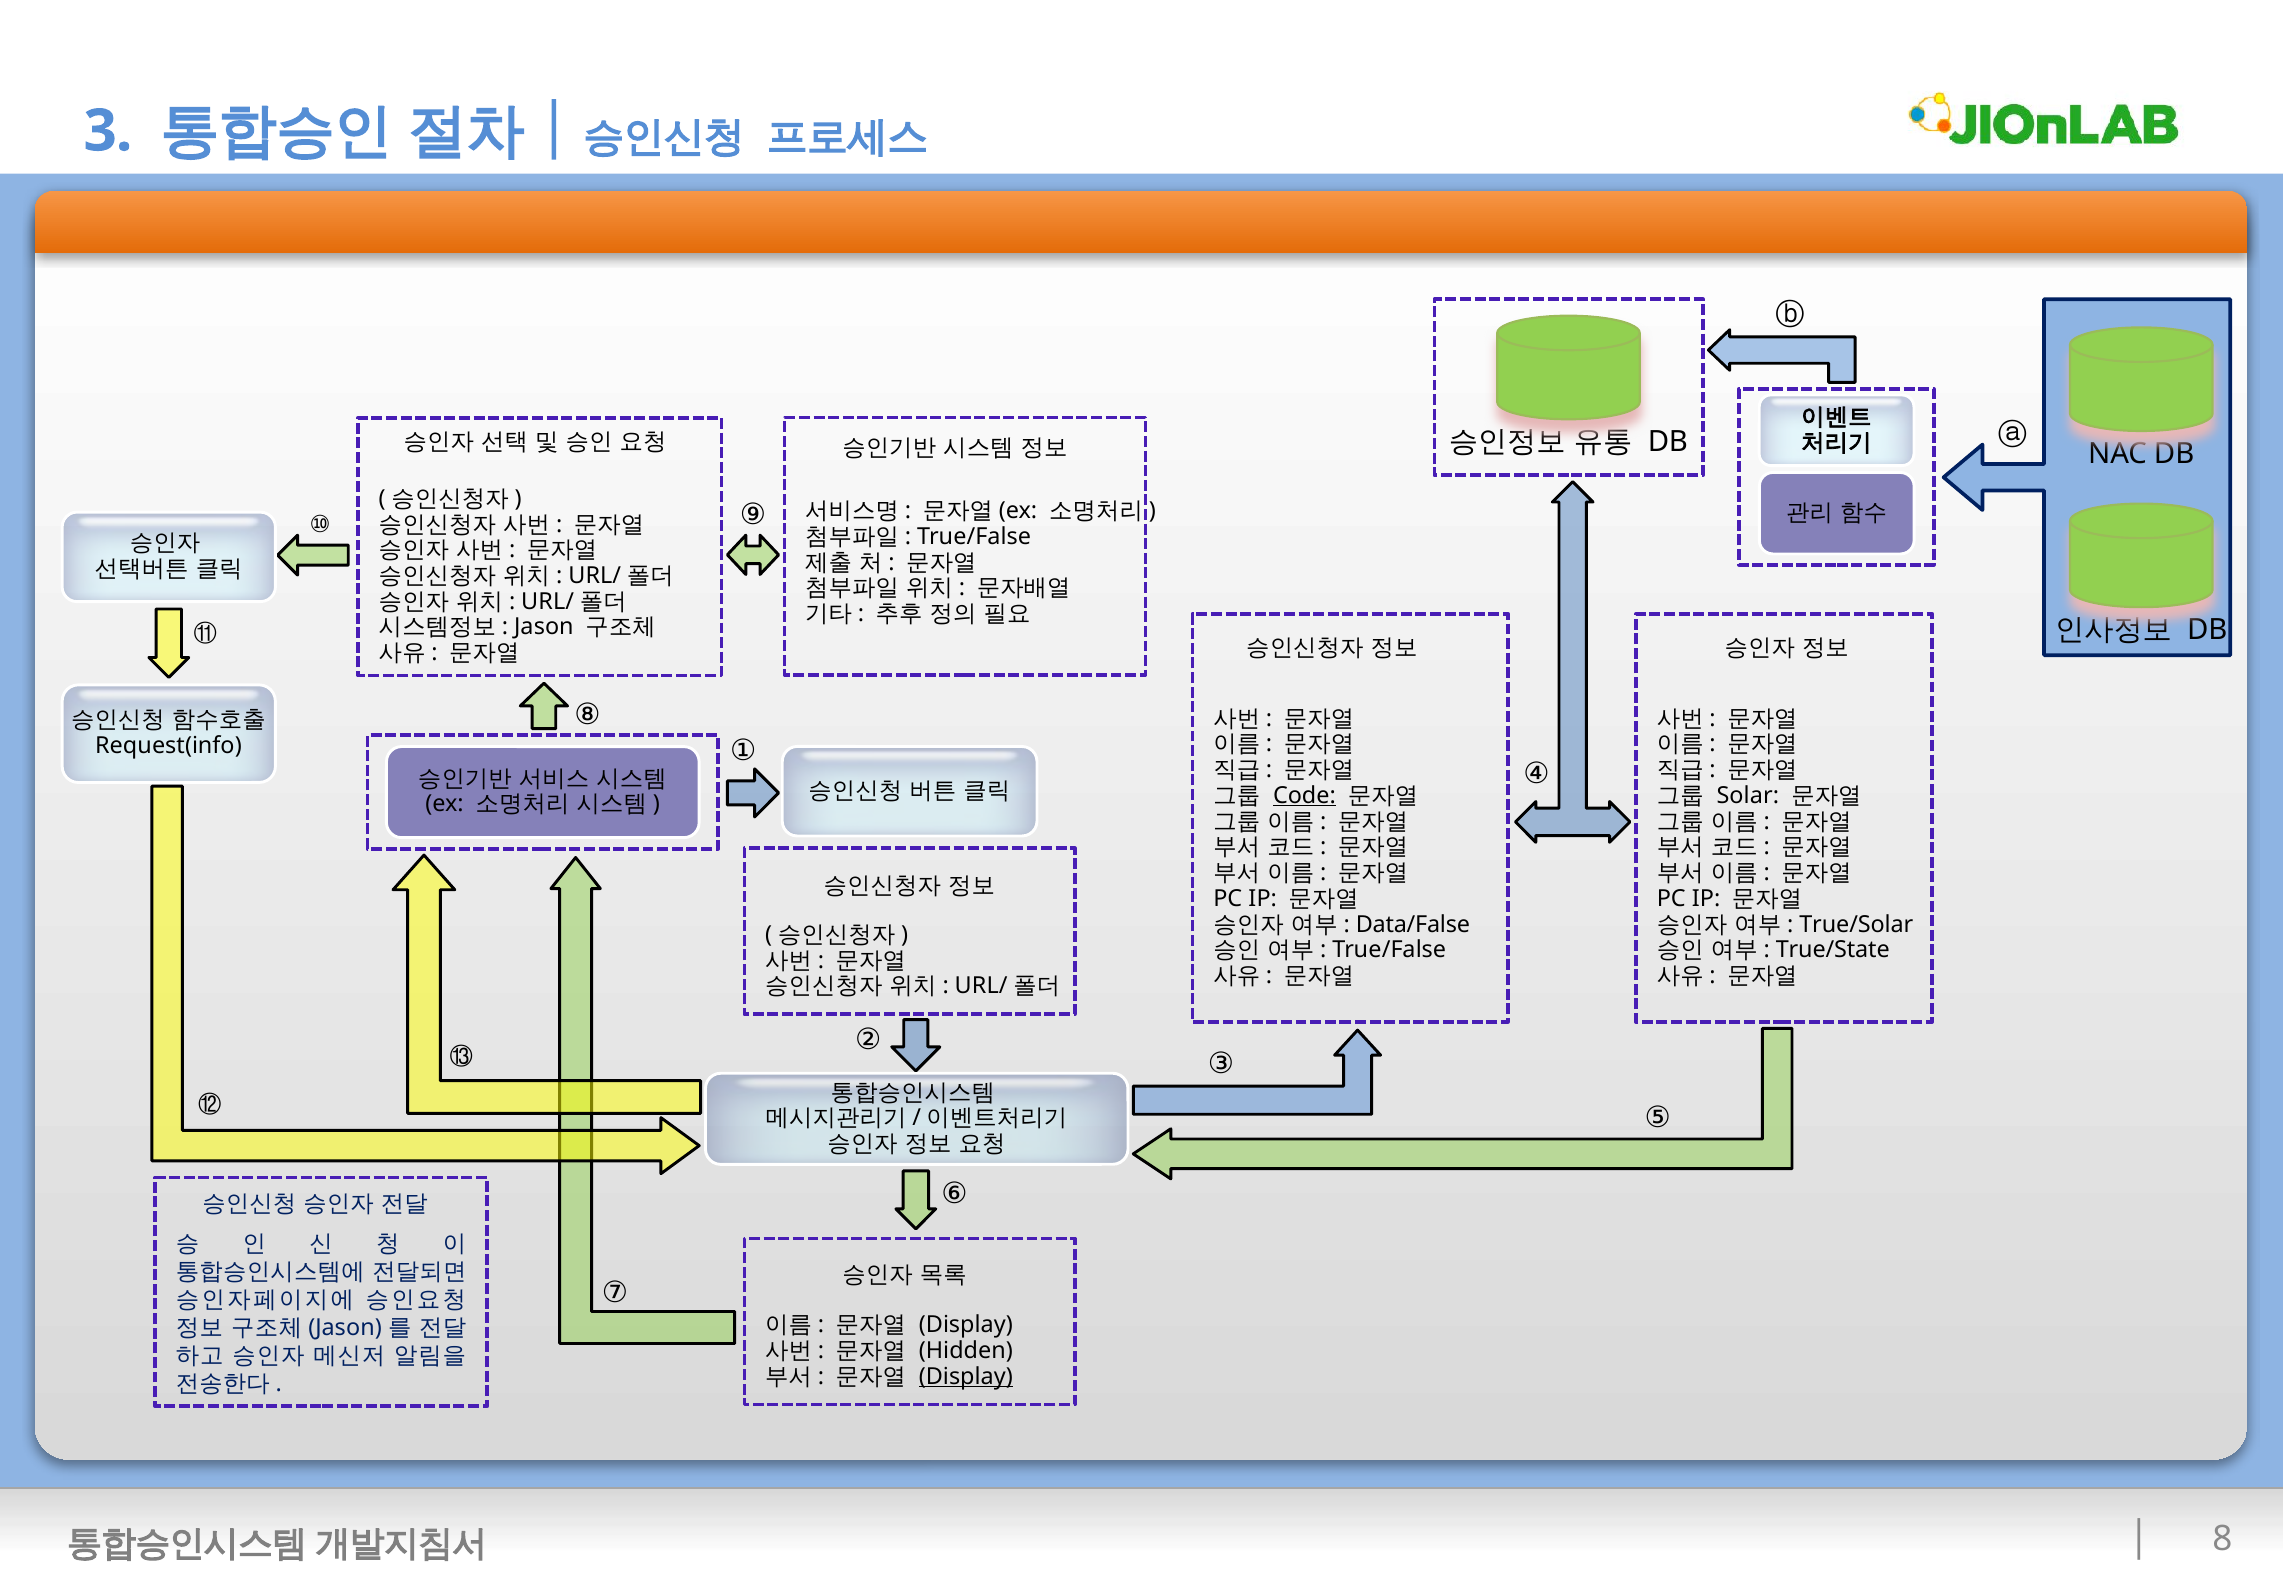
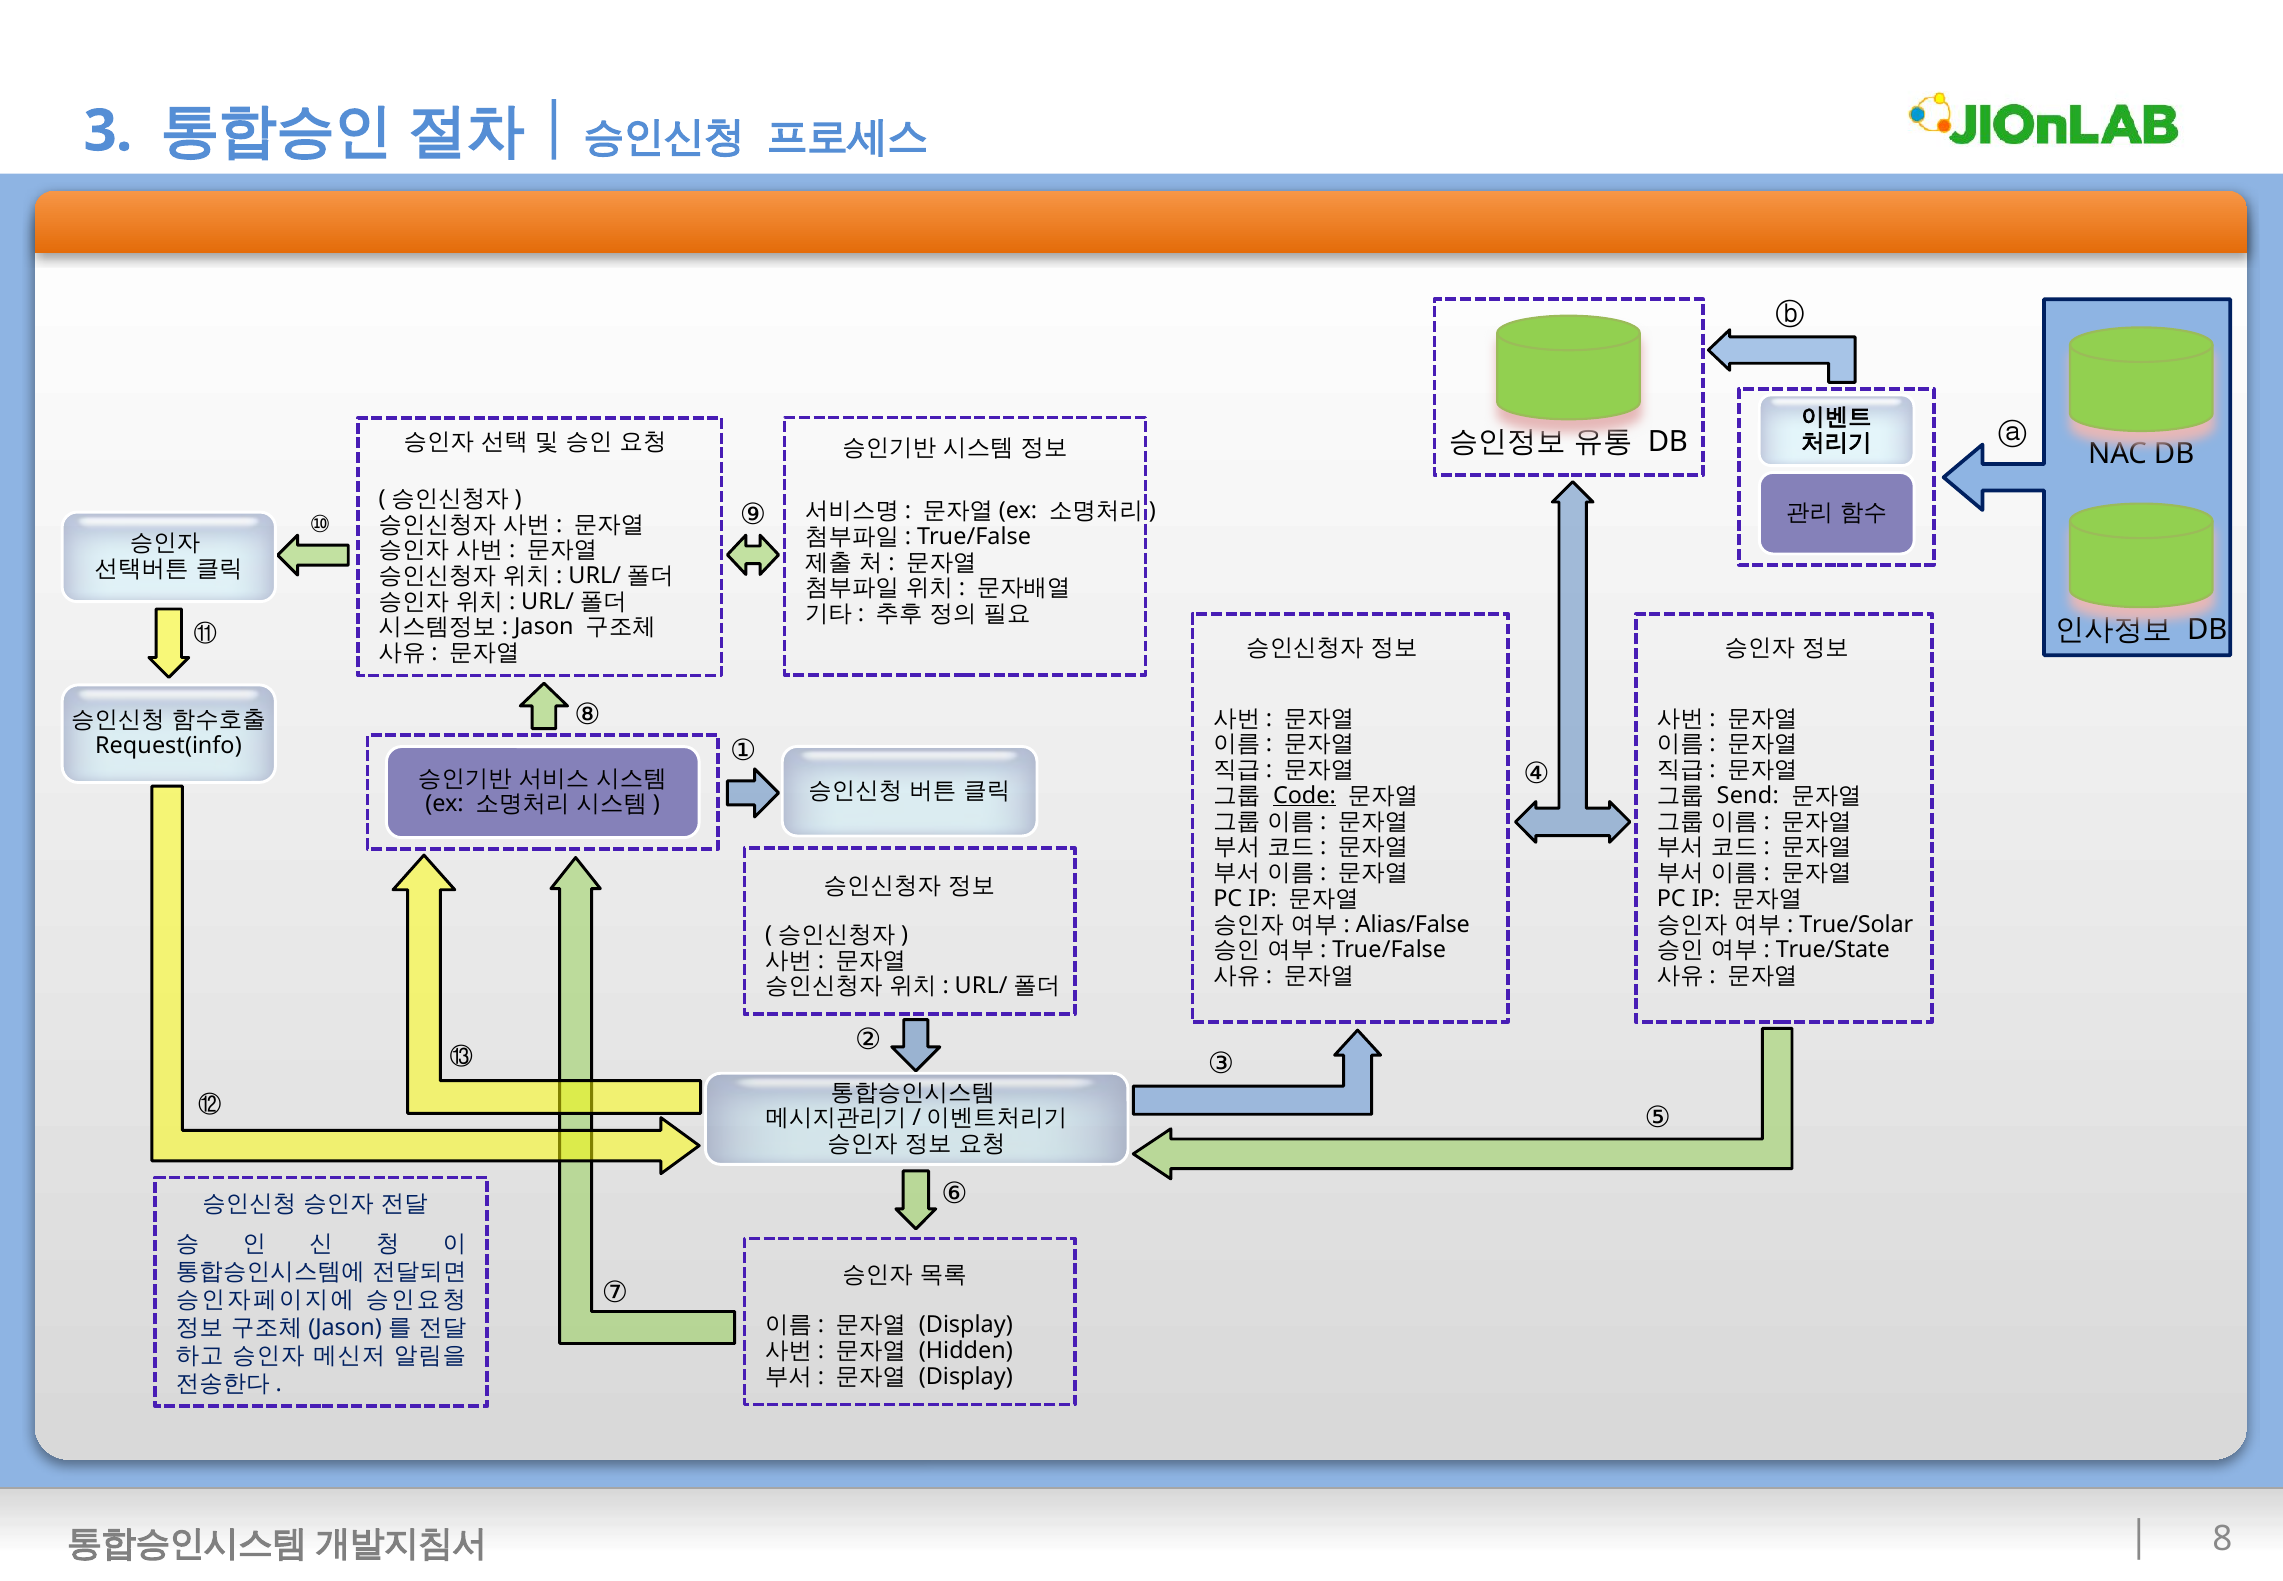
Solar: Solar -> Send (1748, 795)
Data/False: Data/False -> Alias/False (1413, 924)
Display underline: present -> none (966, 1376)
